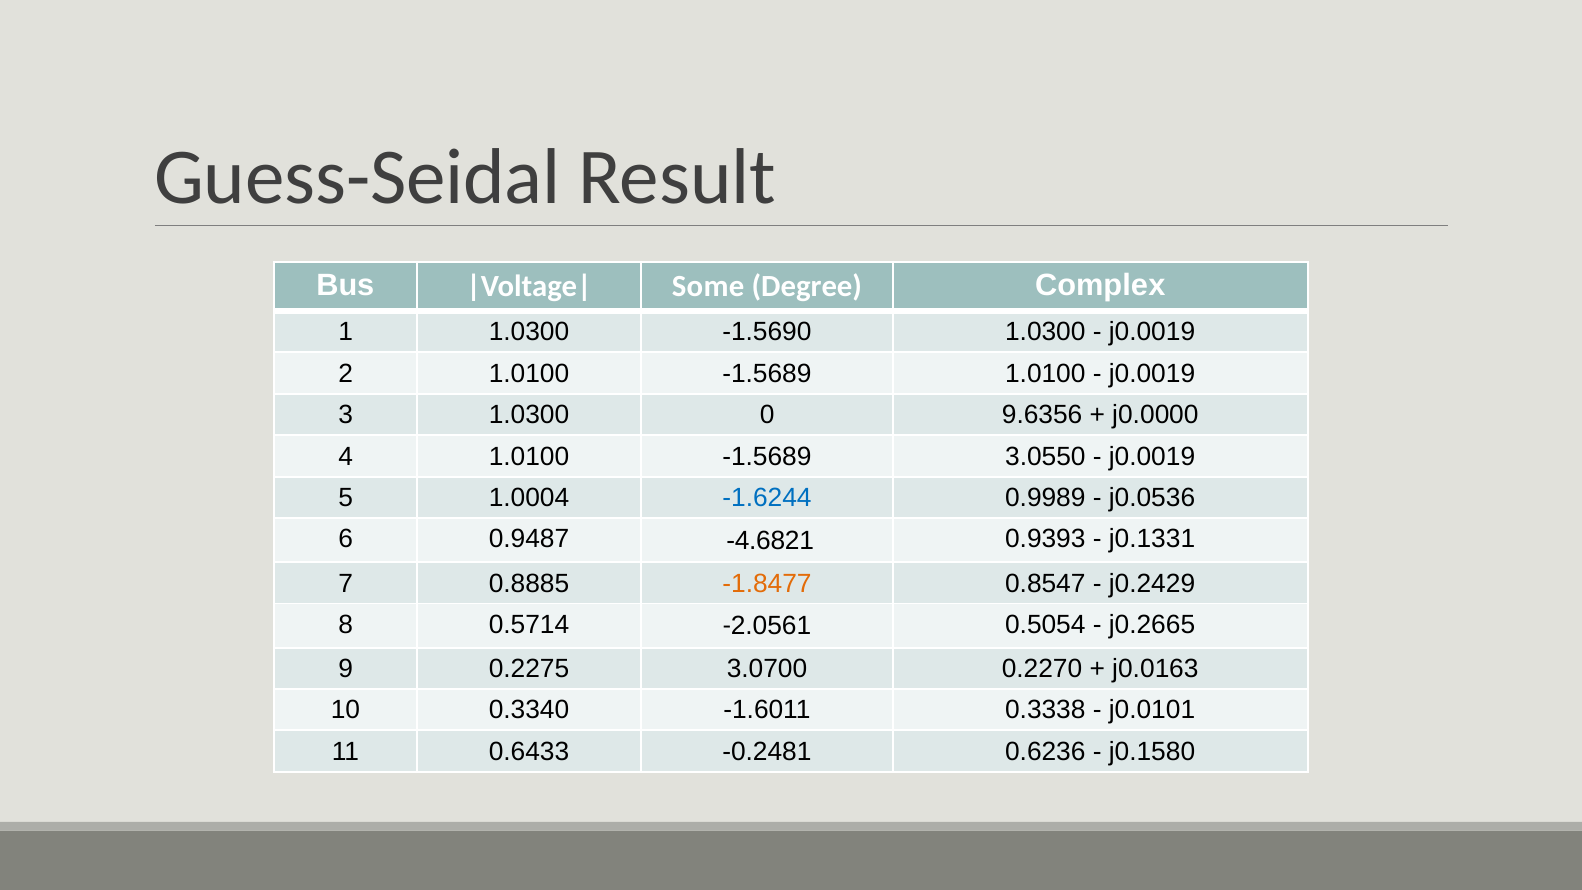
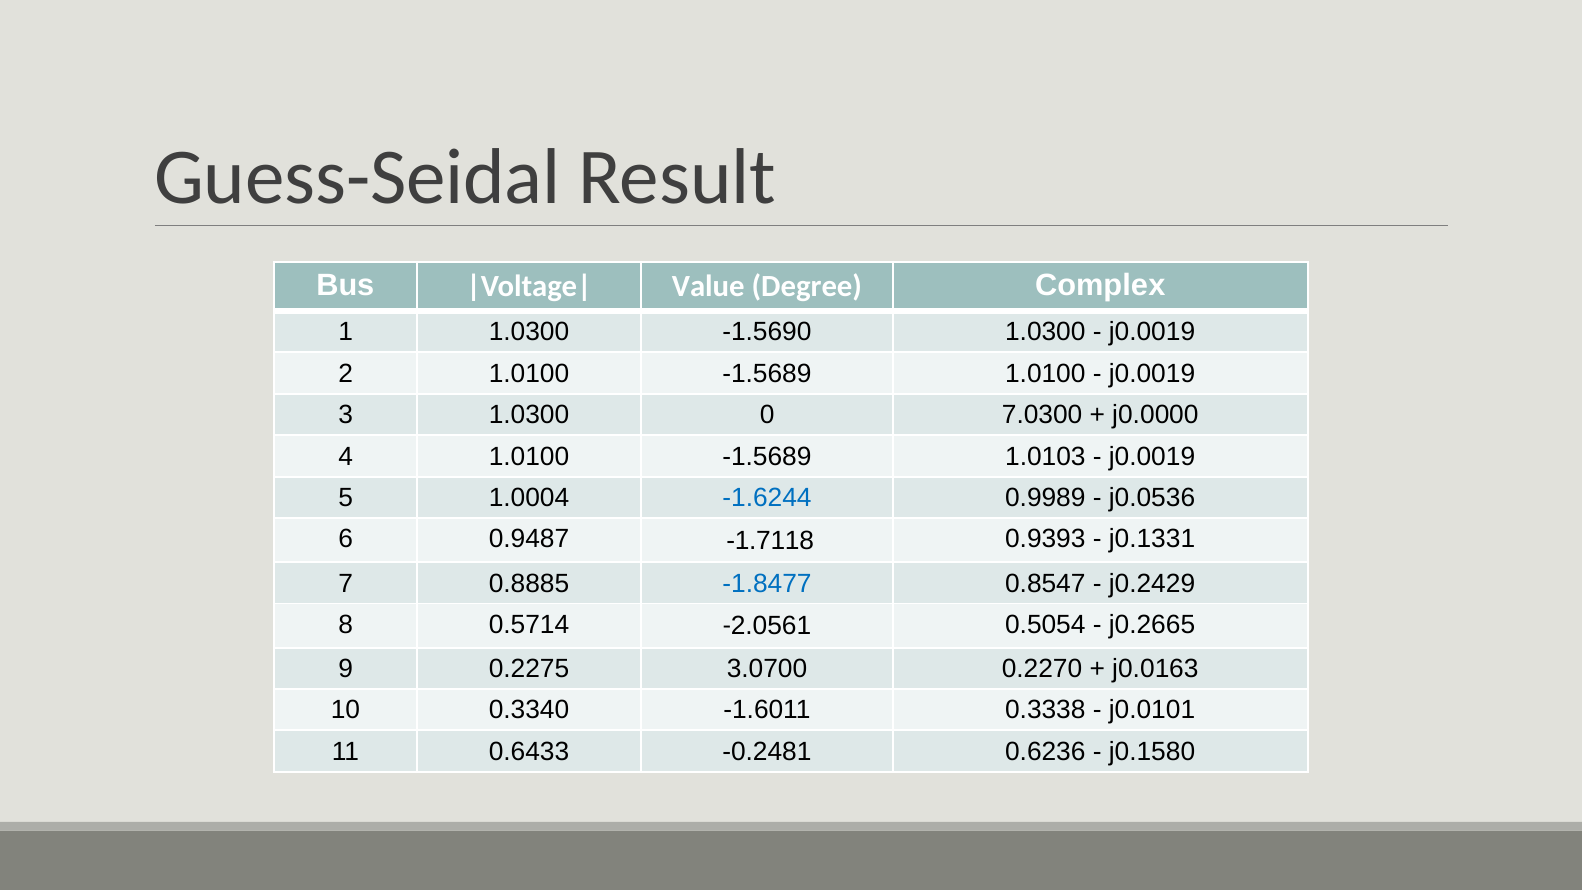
Some: Some -> Value (708, 287)
9.6356: 9.6356 -> 7.0300 (1042, 415)
3.0550: 3.0550 -> 1.0103 (1045, 456)
-4.6821: -4.6821 -> -1.7118 (770, 540)
-1.8477 colour: orange -> blue (767, 583)
